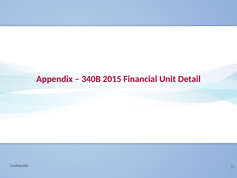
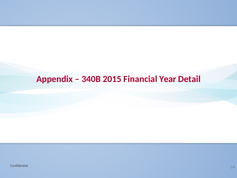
Unit: Unit -> Year (168, 79)
